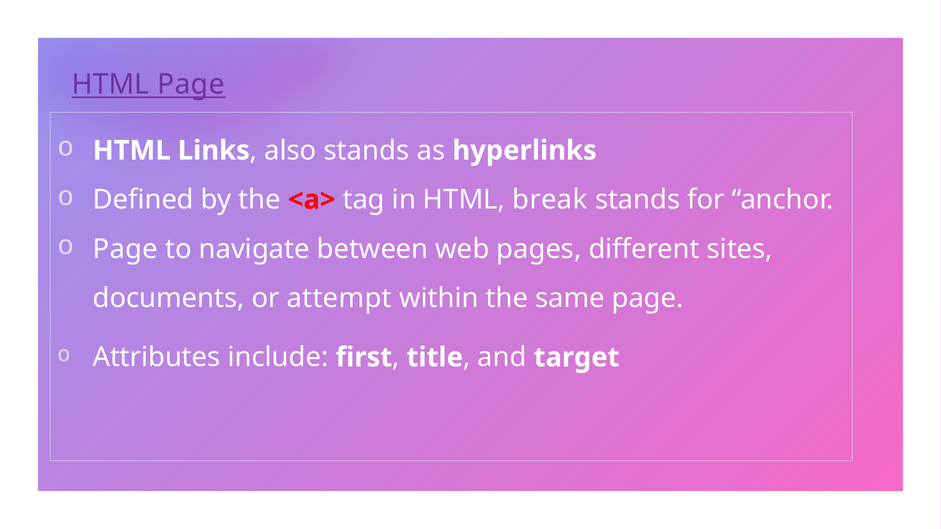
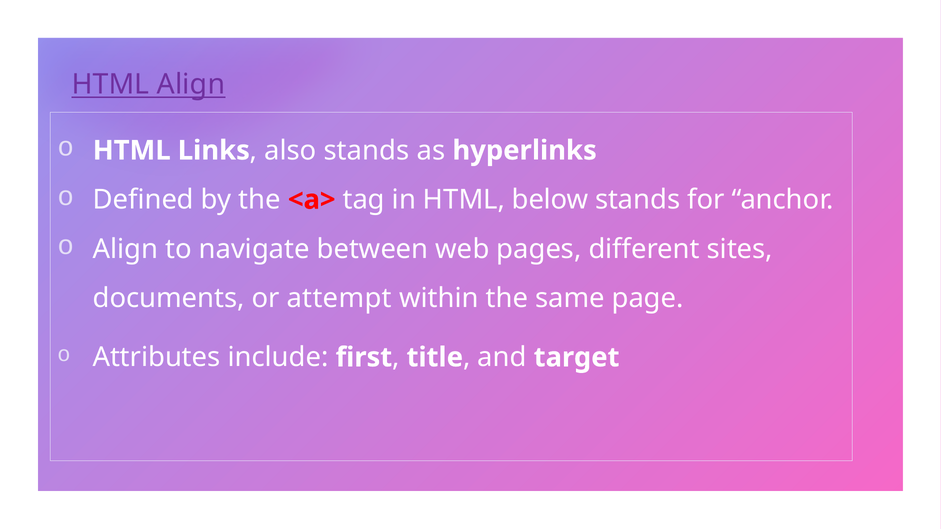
HTML Page: Page -> Align (191, 84)
break: break -> below (550, 200)
Page: Page -> Align (125, 249)
